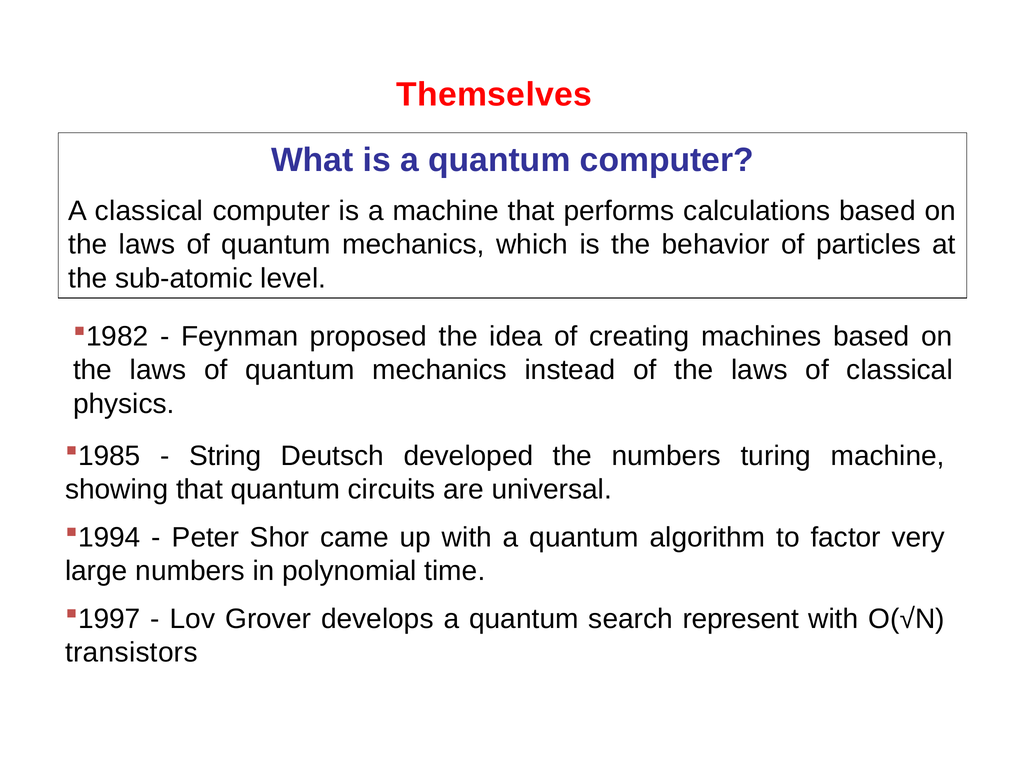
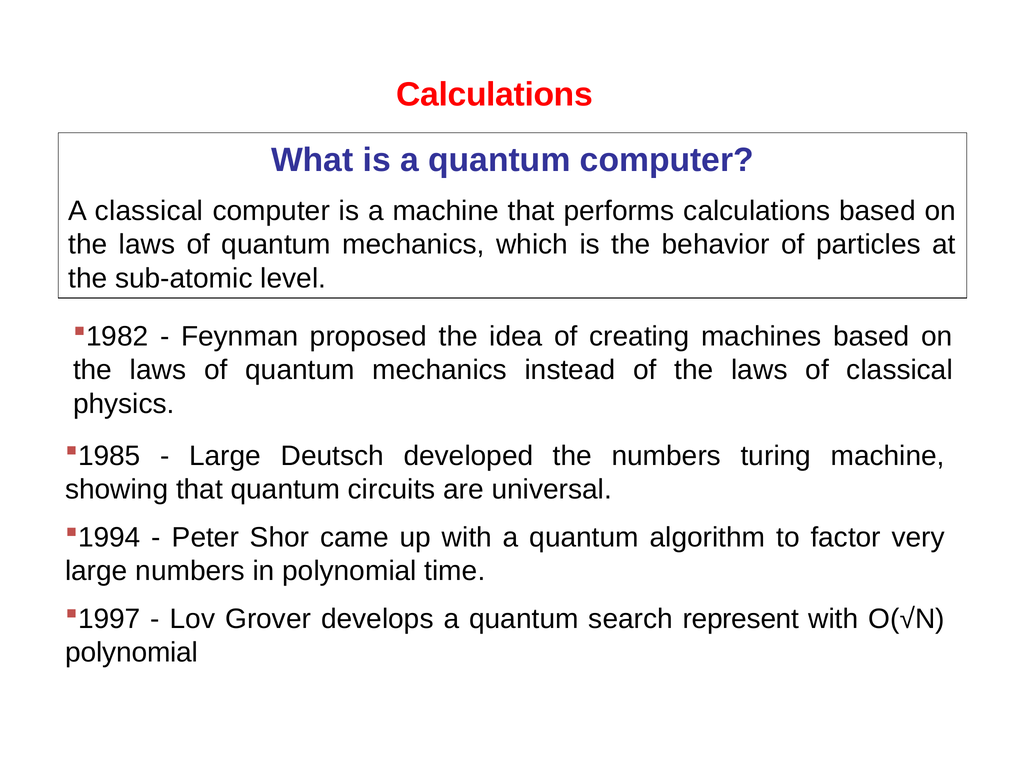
Themselves: Themselves -> Calculations (495, 94)
String: String -> Large (225, 456)
transistors: transistors -> polynomial (132, 653)
